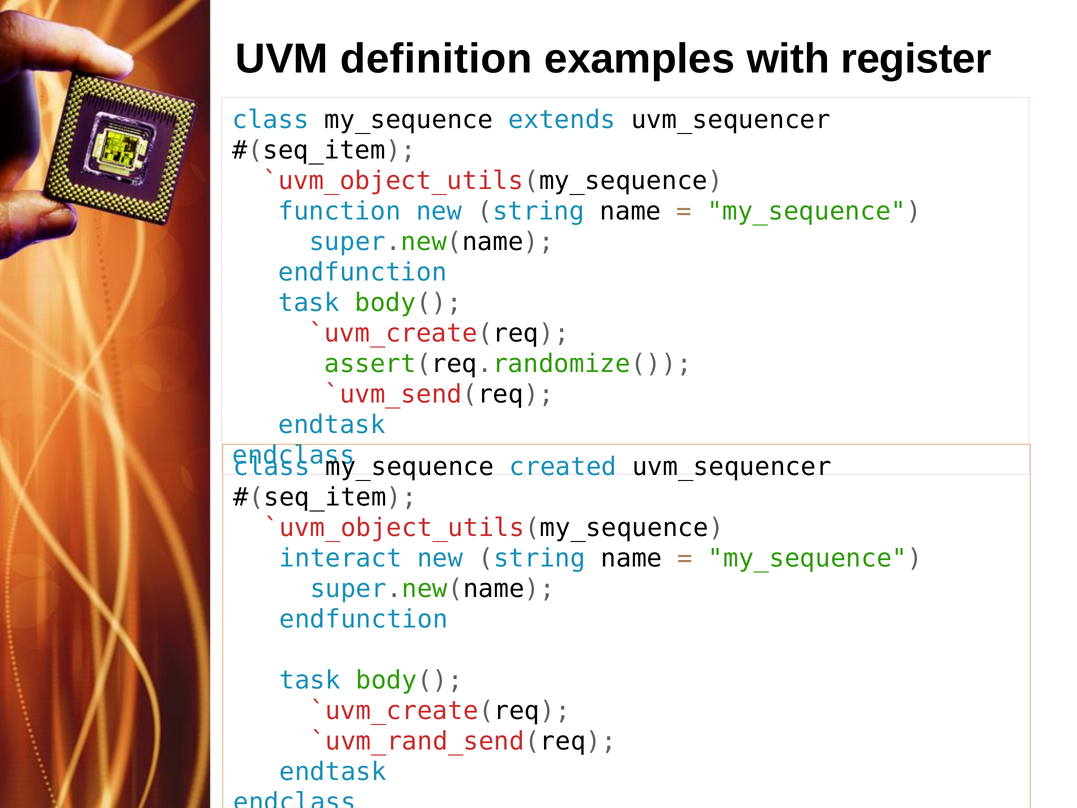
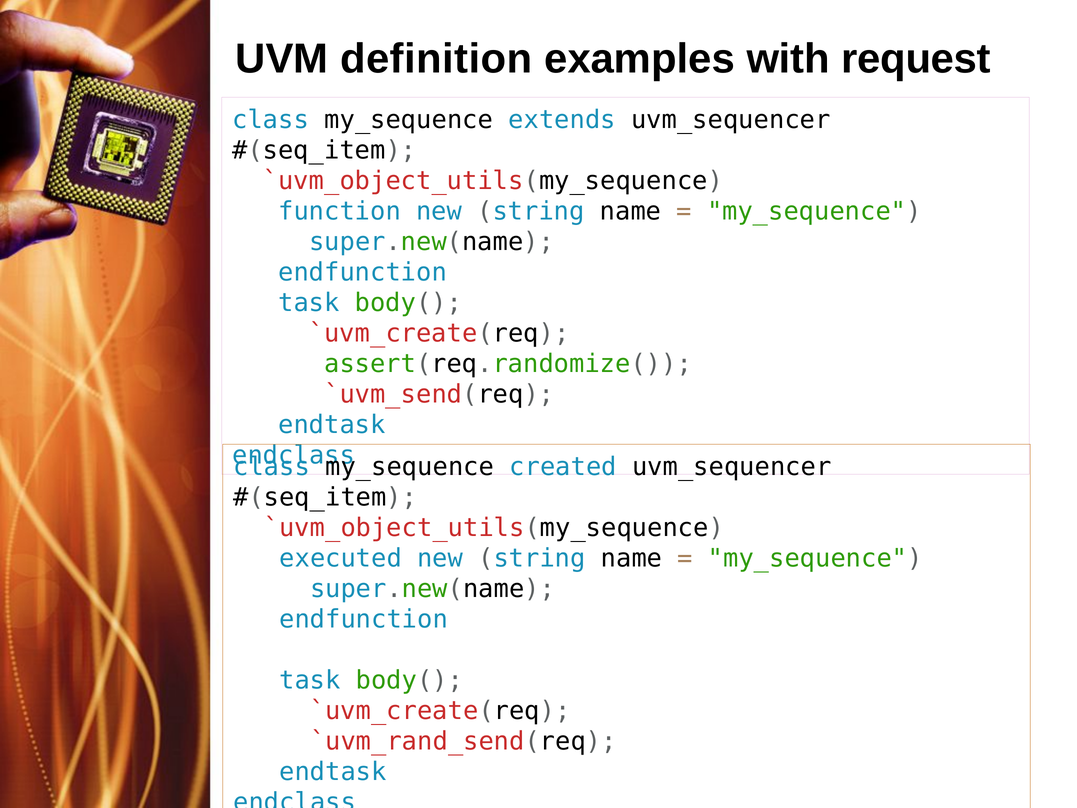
register: register -> request (916, 59)
interact: interact -> executed (341, 558)
